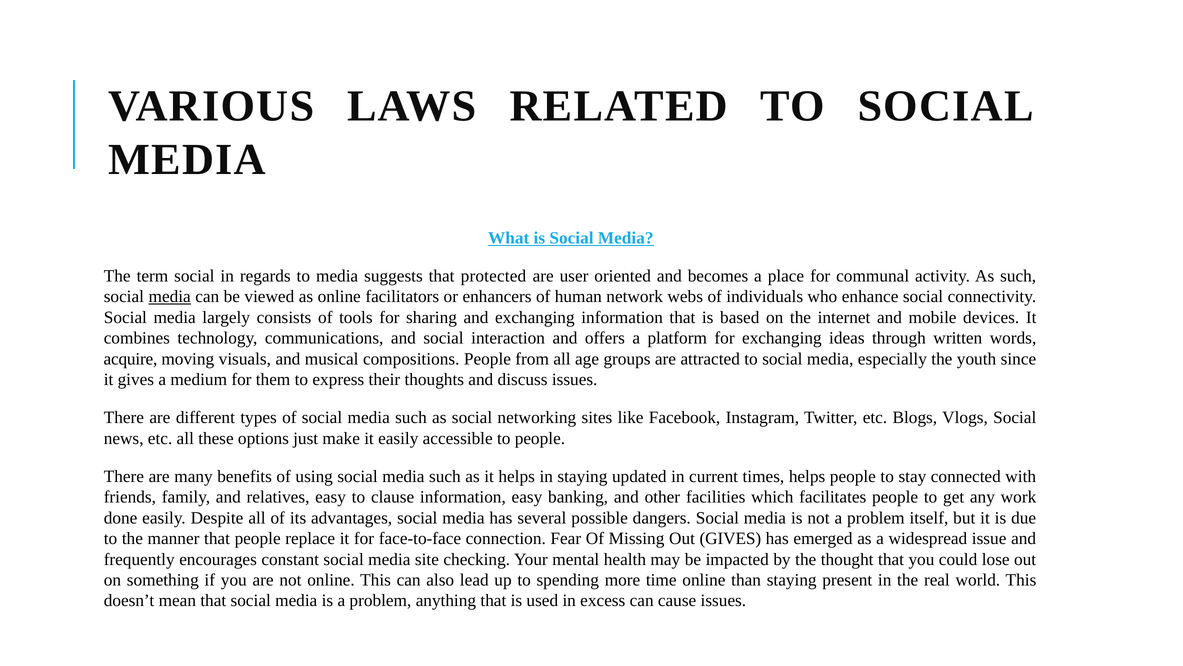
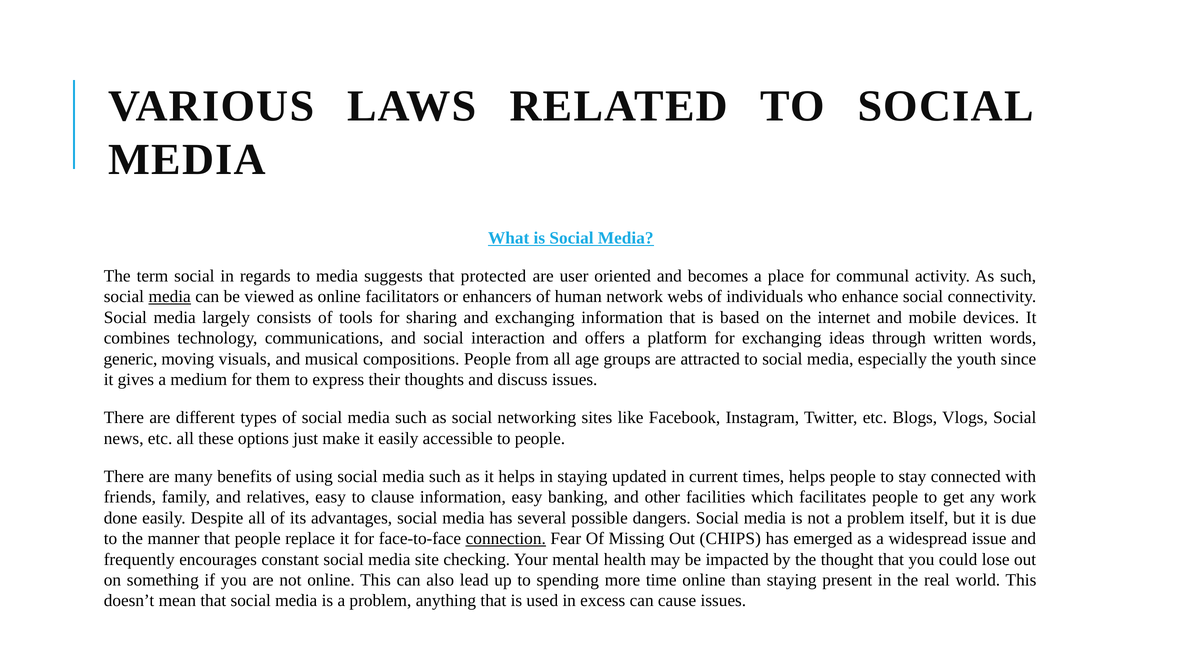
acquire: acquire -> generic (130, 359)
connection underline: none -> present (506, 538)
Out GIVES: GIVES -> CHIPS (730, 538)
